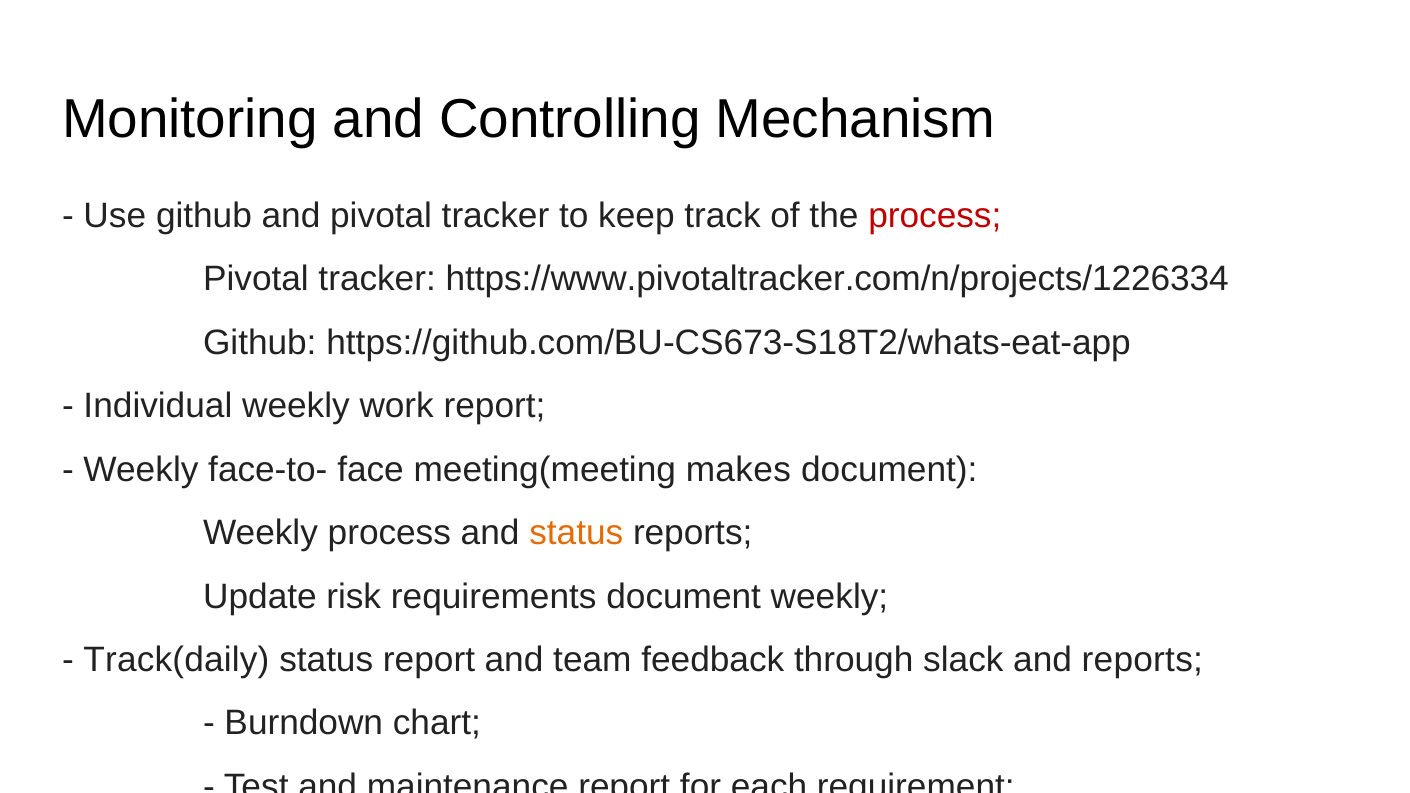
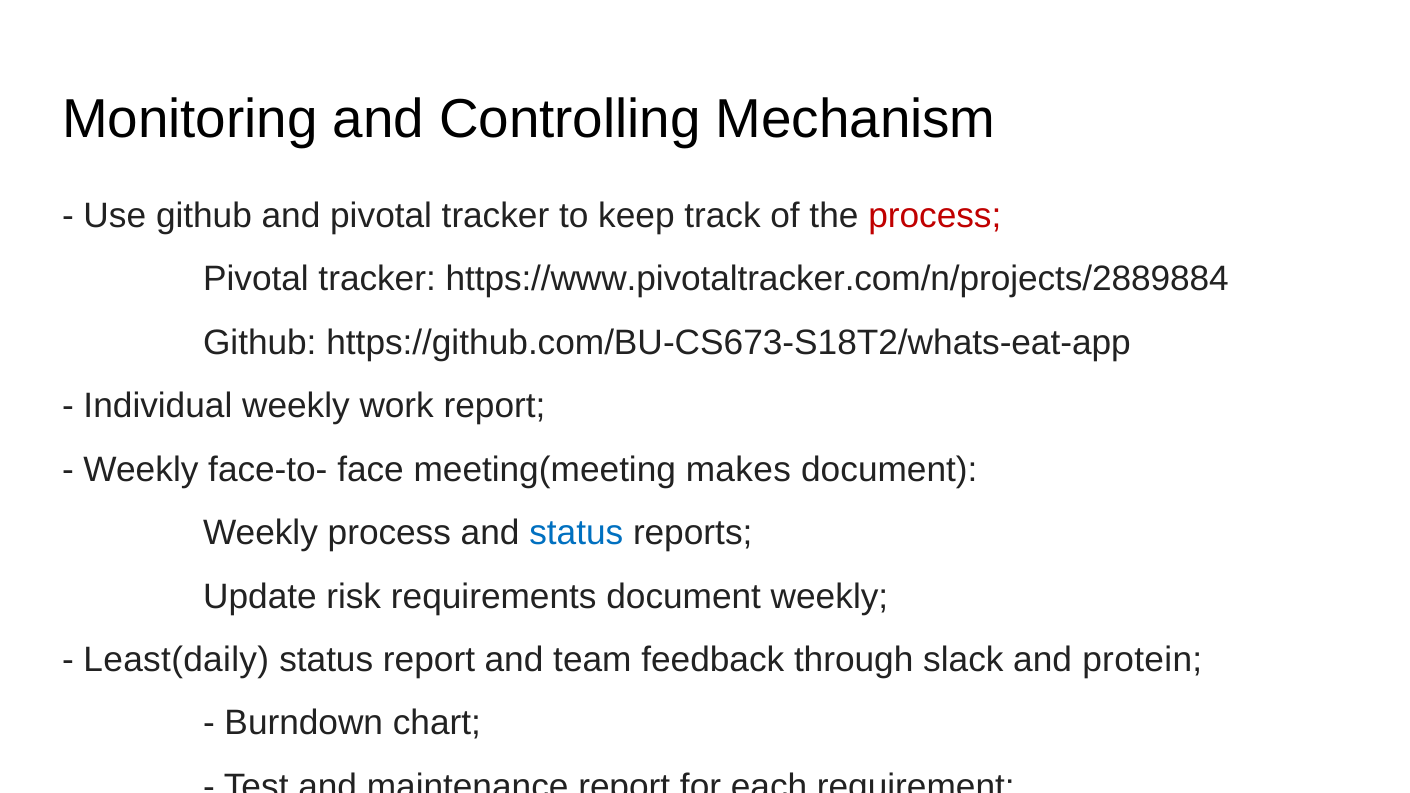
https://www.pivotaltracker.com/n/projects/1226334: https://www.pivotaltracker.com/n/projects/1226334 -> https://www.pivotaltracker.com/n/projects/2889884 (837, 279)
status colour: orange -> blue (576, 533)
Track(daily: Track(daily -> Least(daily (176, 660)
and reports: reports -> protein (1142, 660)
